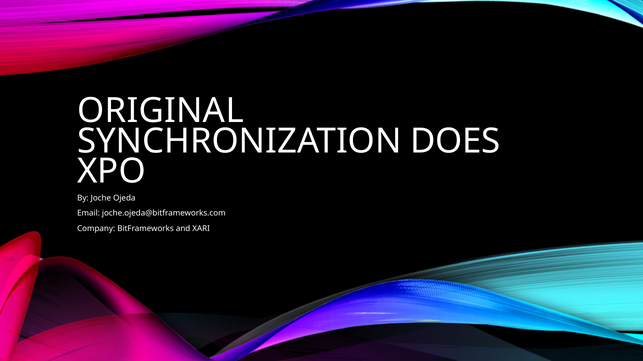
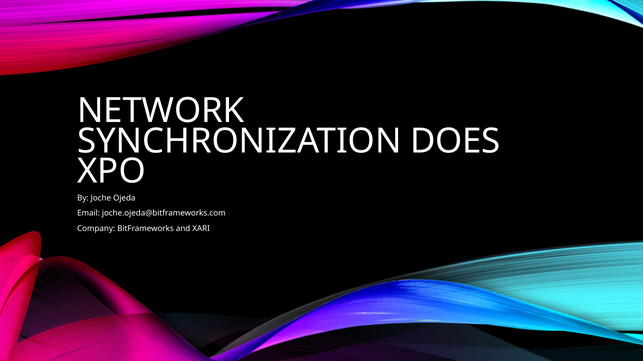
ORIGINAL: ORIGINAL -> NETWORK (161, 111)
